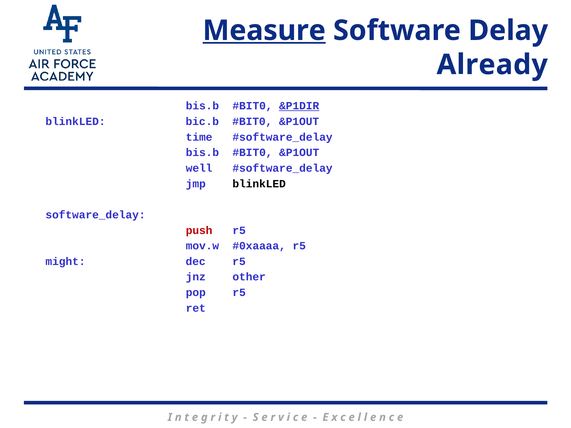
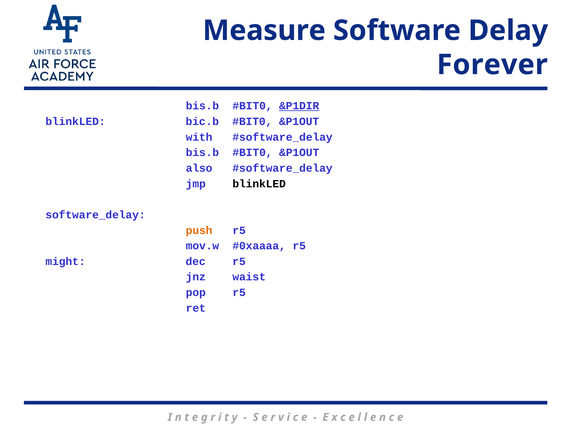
Measure underline: present -> none (264, 31)
Already: Already -> Forever (492, 65)
time: time -> with (199, 137)
well: well -> also (199, 168)
push colour: red -> orange (199, 230)
other: other -> waist (249, 277)
